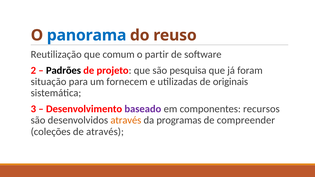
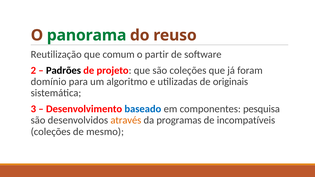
panorama colour: blue -> green (87, 35)
são pesquisa: pesquisa -> coleções (188, 70)
situação: situação -> domínio (49, 82)
fornecem: fornecem -> algoritmo (127, 82)
baseado colour: purple -> blue (143, 109)
recursos: recursos -> pesquisa (261, 109)
compreender: compreender -> incompatíveis (246, 120)
de através: através -> mesmo (105, 132)
